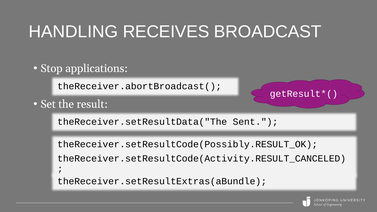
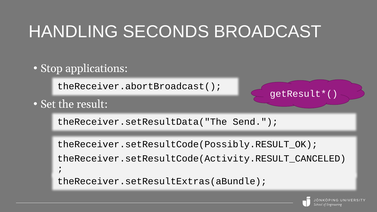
RECEIVES: RECEIVES -> SECONDS (166, 32)
Sent: Sent -> Send (255, 122)
